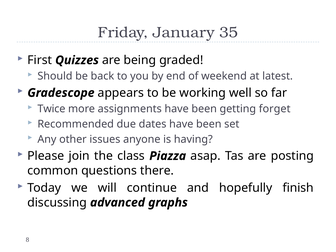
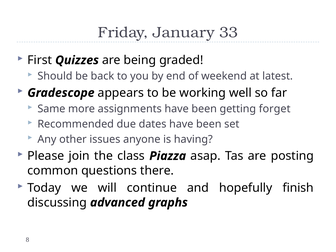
35: 35 -> 33 (229, 32)
Twice: Twice -> Same (51, 109)
